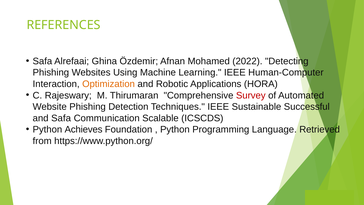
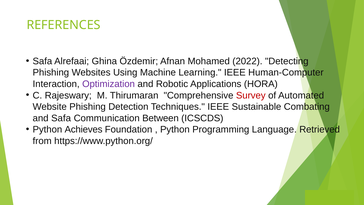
Optimization colour: orange -> purple (109, 84)
Successful: Successful -> Combating (307, 107)
Scalable: Scalable -> Between (160, 118)
